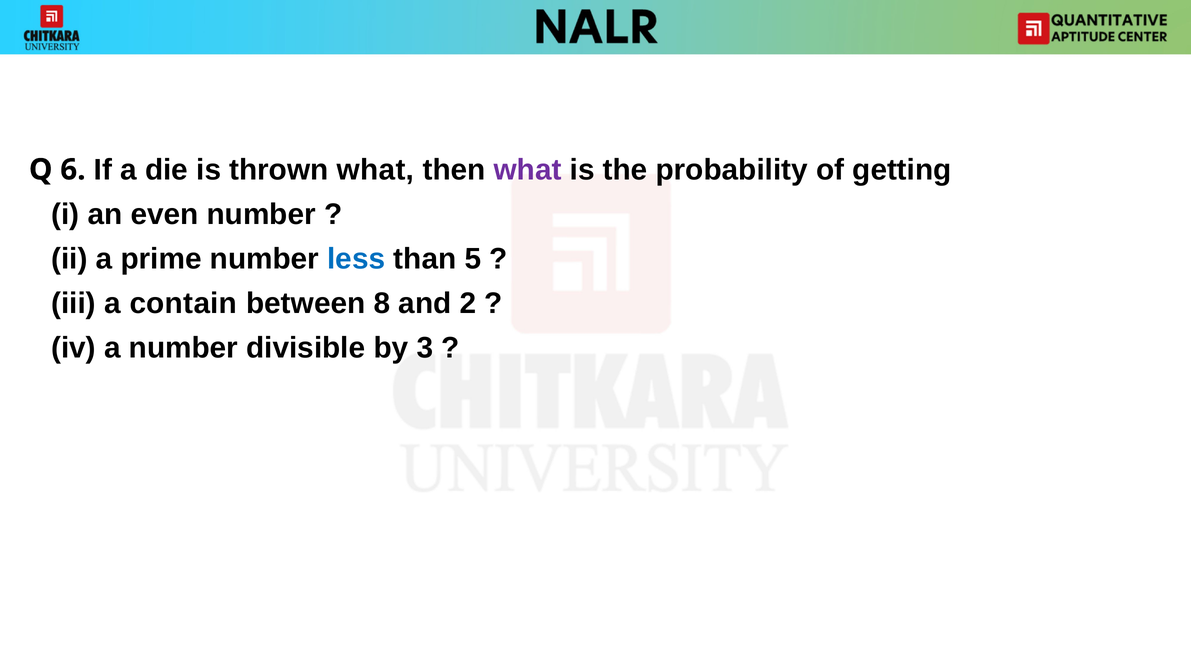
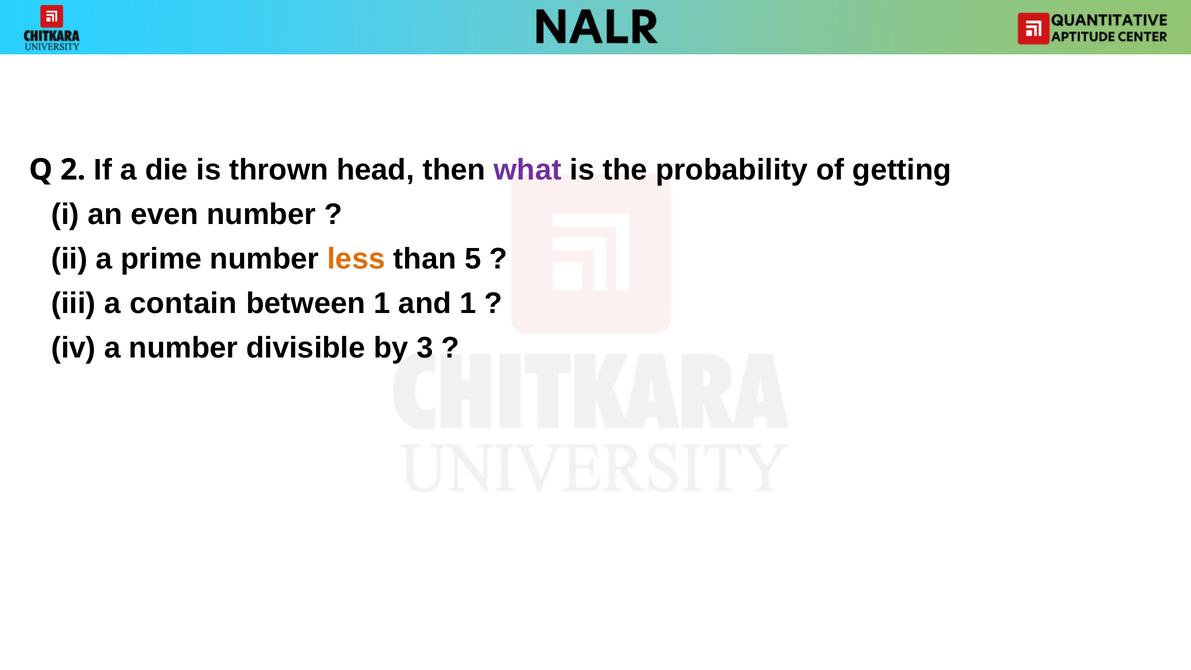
6: 6 -> 2 (73, 170)
thrown what: what -> head (376, 170)
less colour: blue -> orange (356, 259)
between 8: 8 -> 1 (382, 303)
and 2: 2 -> 1 (468, 303)
